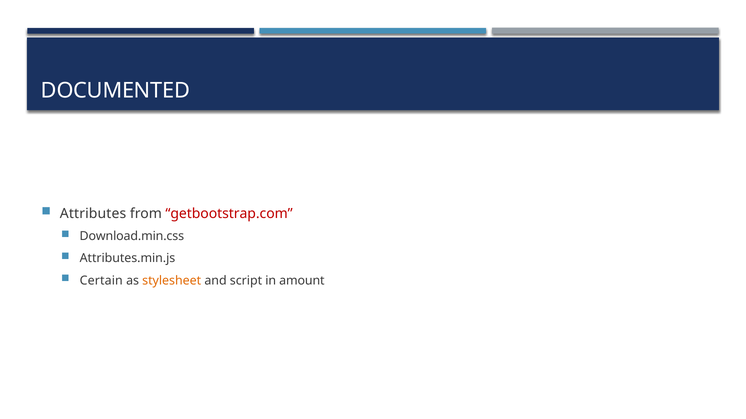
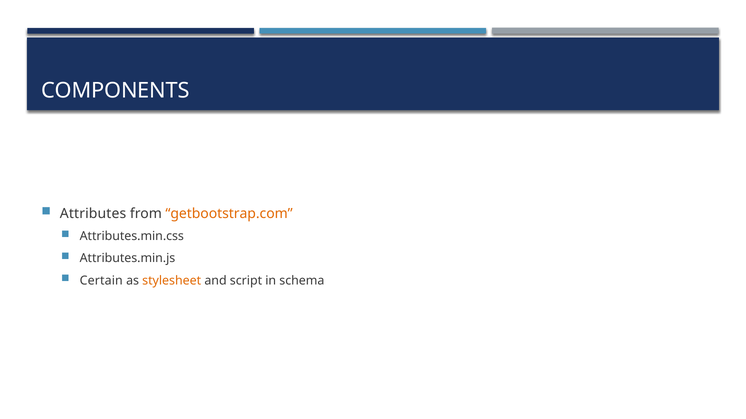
DOCUMENTED: DOCUMENTED -> COMPONENTS (115, 91)
getbootstrap.com colour: red -> orange (229, 214)
Download.min.css: Download.min.css -> Attributes.min.css (132, 237)
amount: amount -> schema (302, 281)
